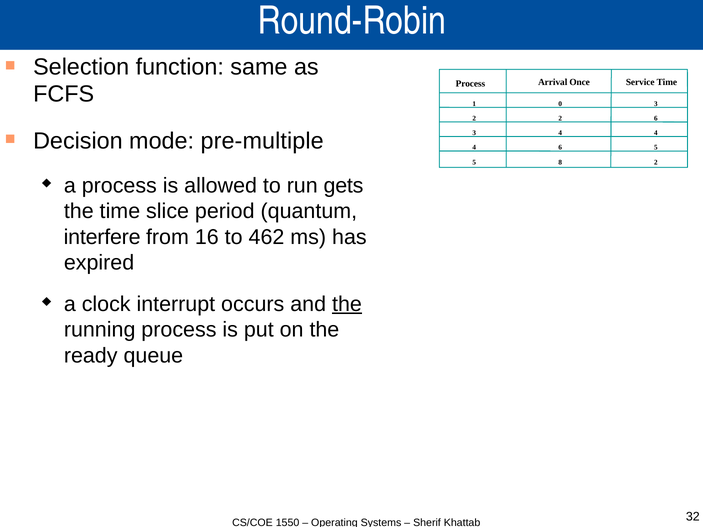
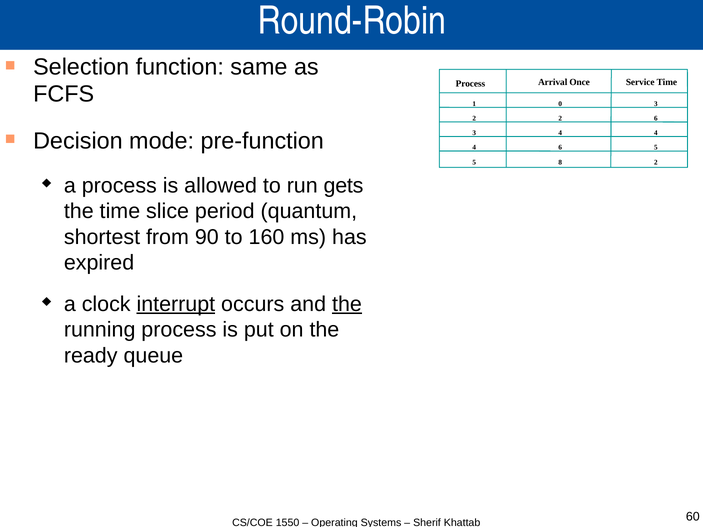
pre-multiple: pre-multiple -> pre-function (262, 141)
interfere: interfere -> shortest (102, 237)
16: 16 -> 90 (207, 237)
462: 462 -> 160 (266, 237)
interrupt underline: none -> present (176, 304)
32: 32 -> 60 (693, 517)
